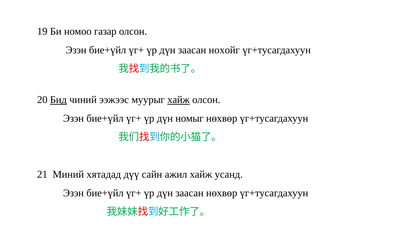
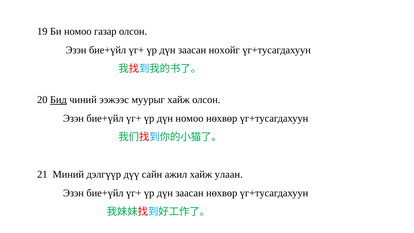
хайж underline: present -> none (179, 100)
дүн номыг: номыг -> номоо (189, 118)
хятадад: хятадад -> дэлгүүр (104, 174)
усанд: усанд -> улаан (229, 174)
